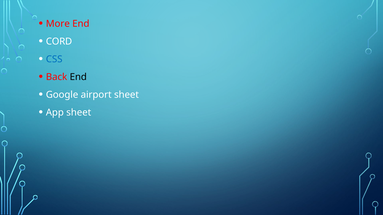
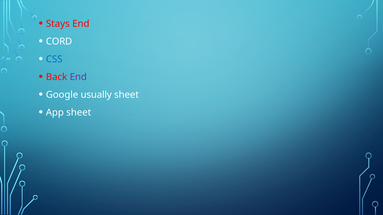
More: More -> Stays (58, 24)
End colour: black -> purple (78, 77)
airport: airport -> usually (96, 95)
